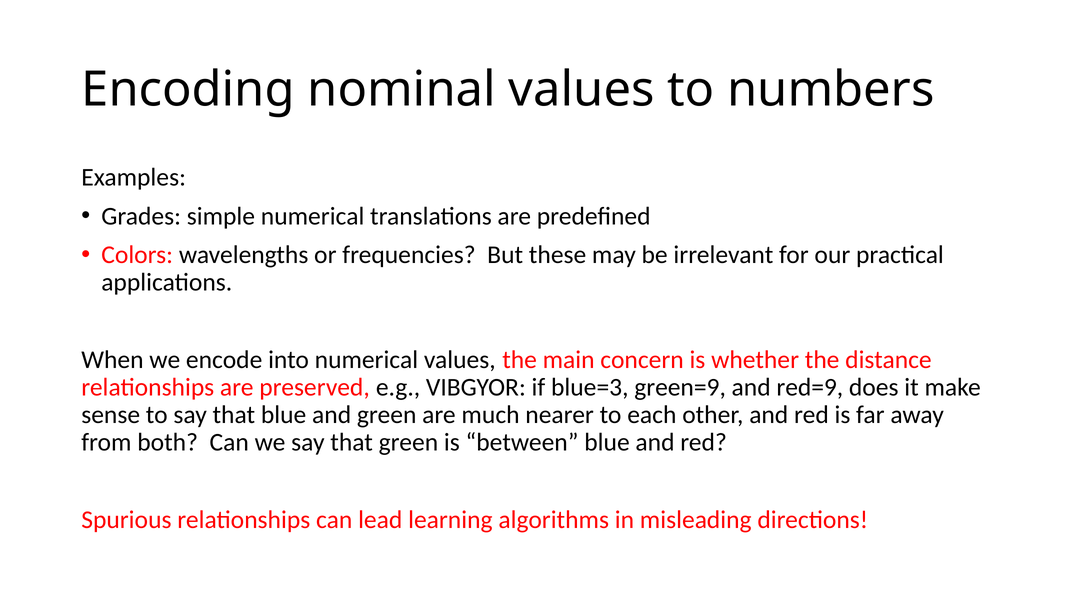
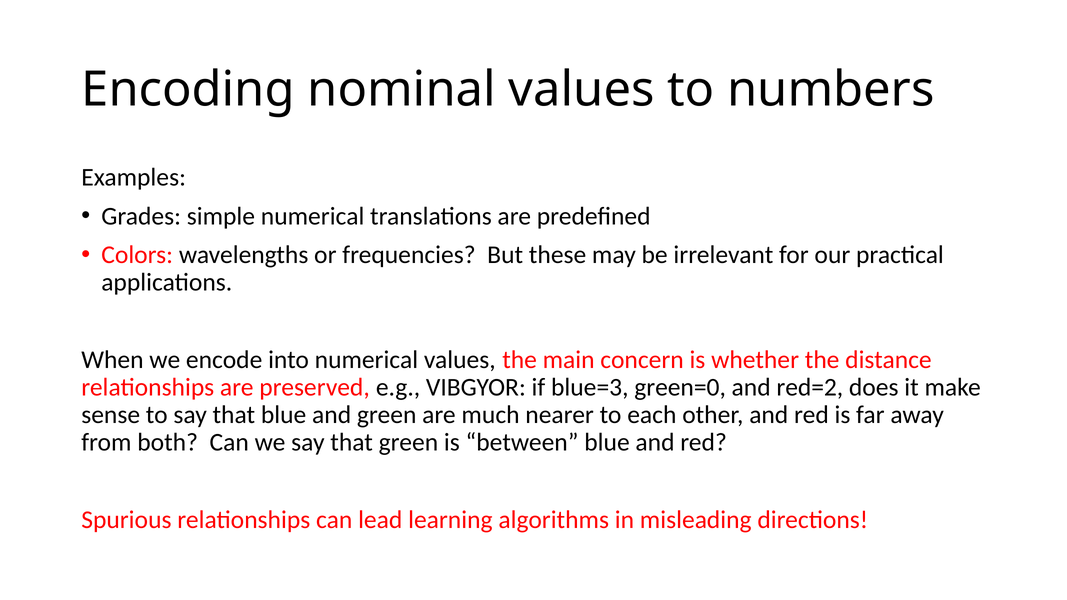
green=9: green=9 -> green=0 (680, 387)
red=9: red=9 -> red=2 (810, 387)
